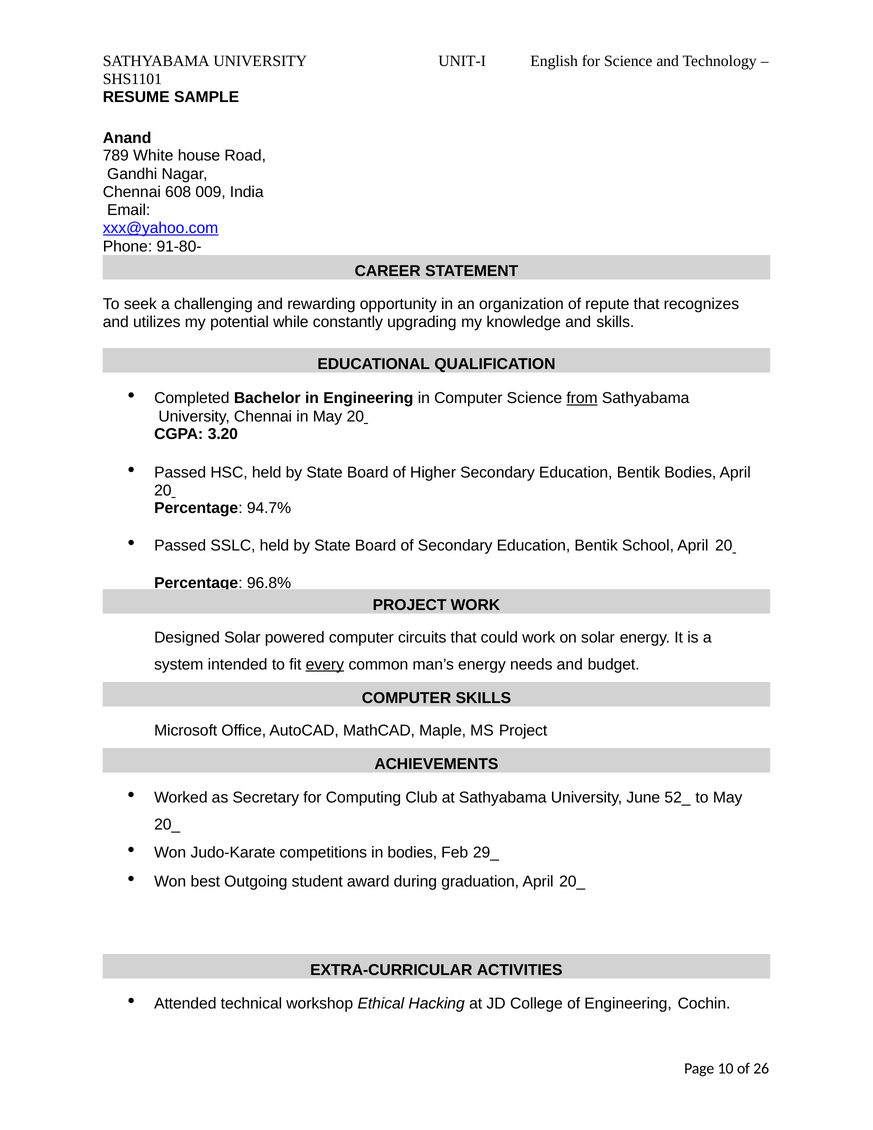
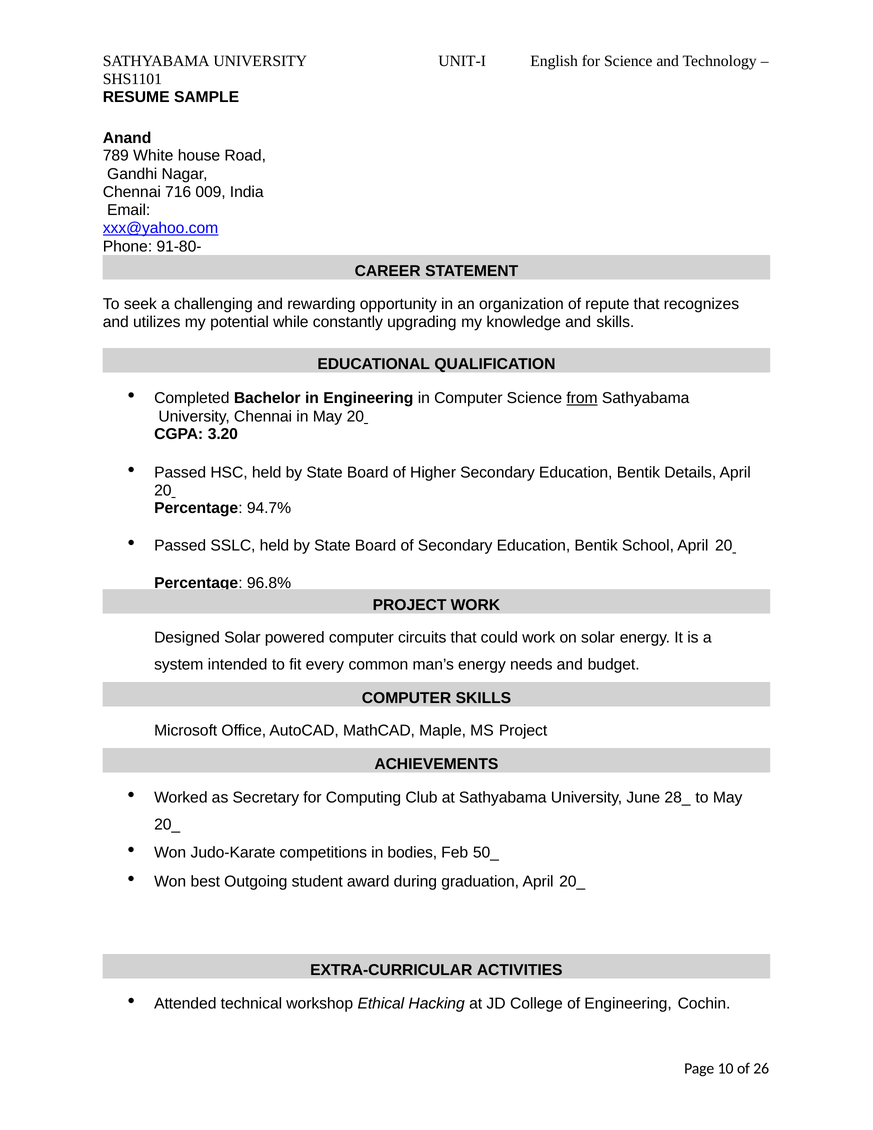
608: 608 -> 716 (178, 192)
Bentik Bodies: Bodies -> Details (690, 472)
every underline: present -> none (325, 664)
52_: 52_ -> 28_ (677, 797)
29_: 29_ -> 50_ (486, 852)
